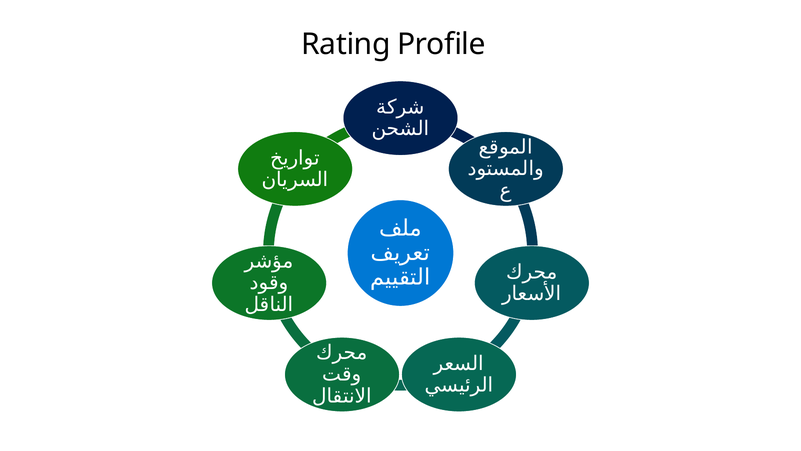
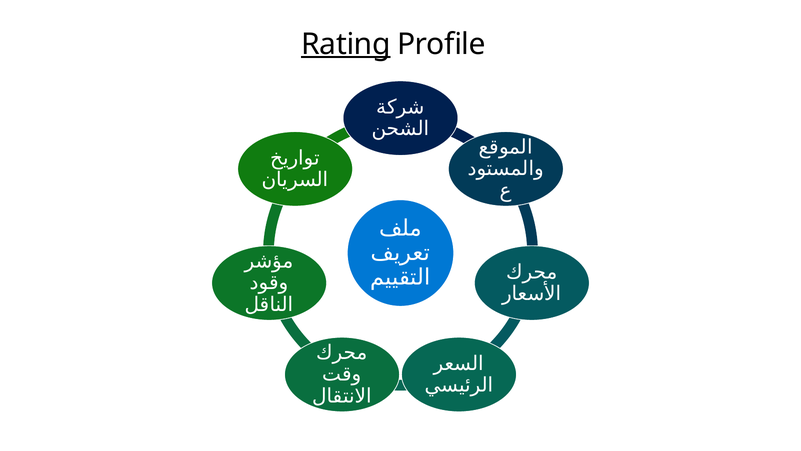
Rating underline: none -> present (346, 44)
